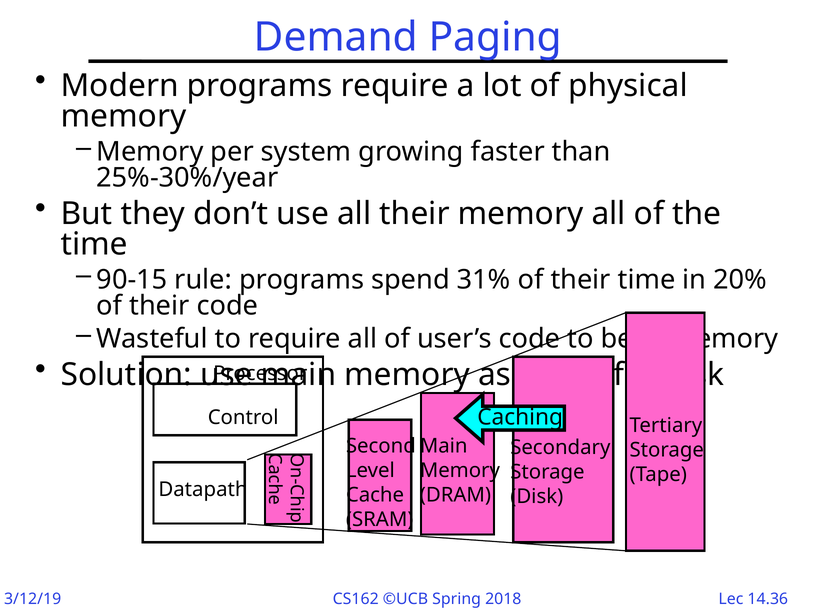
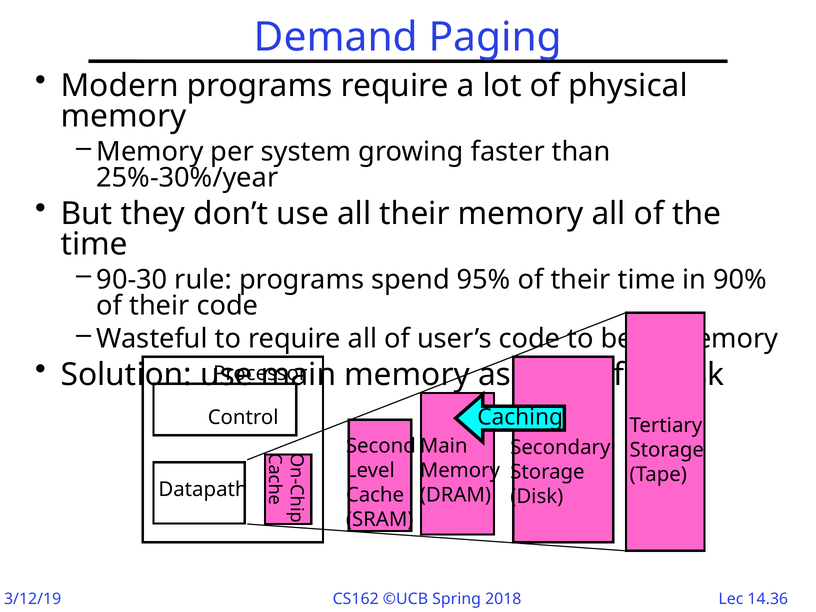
90-15: 90-15 -> 90-30 (132, 280)
31%: 31% -> 95% (484, 280)
20%: 20% -> 90% (740, 280)
